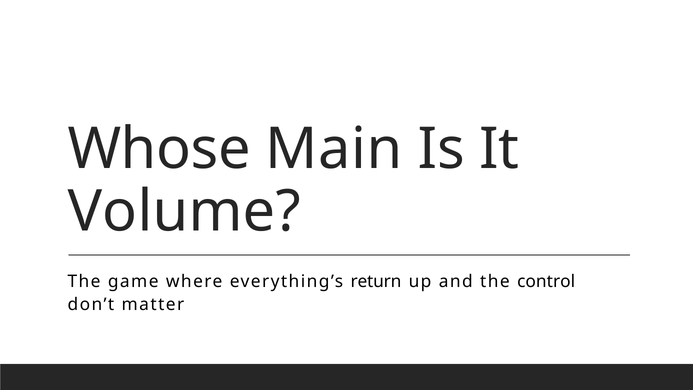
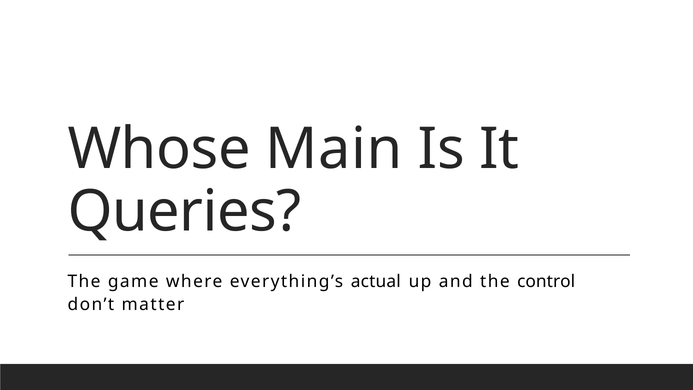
Volume: Volume -> Queries (184, 212)
return: return -> actual (376, 281)
